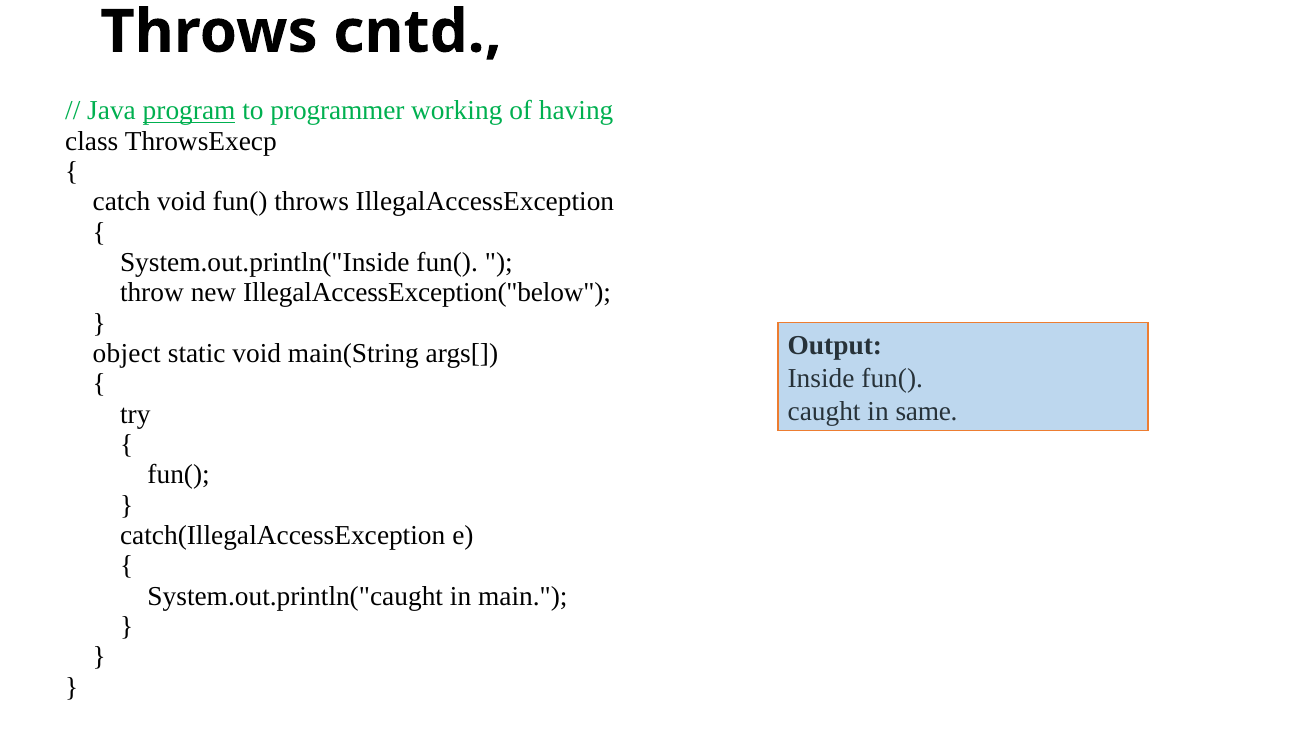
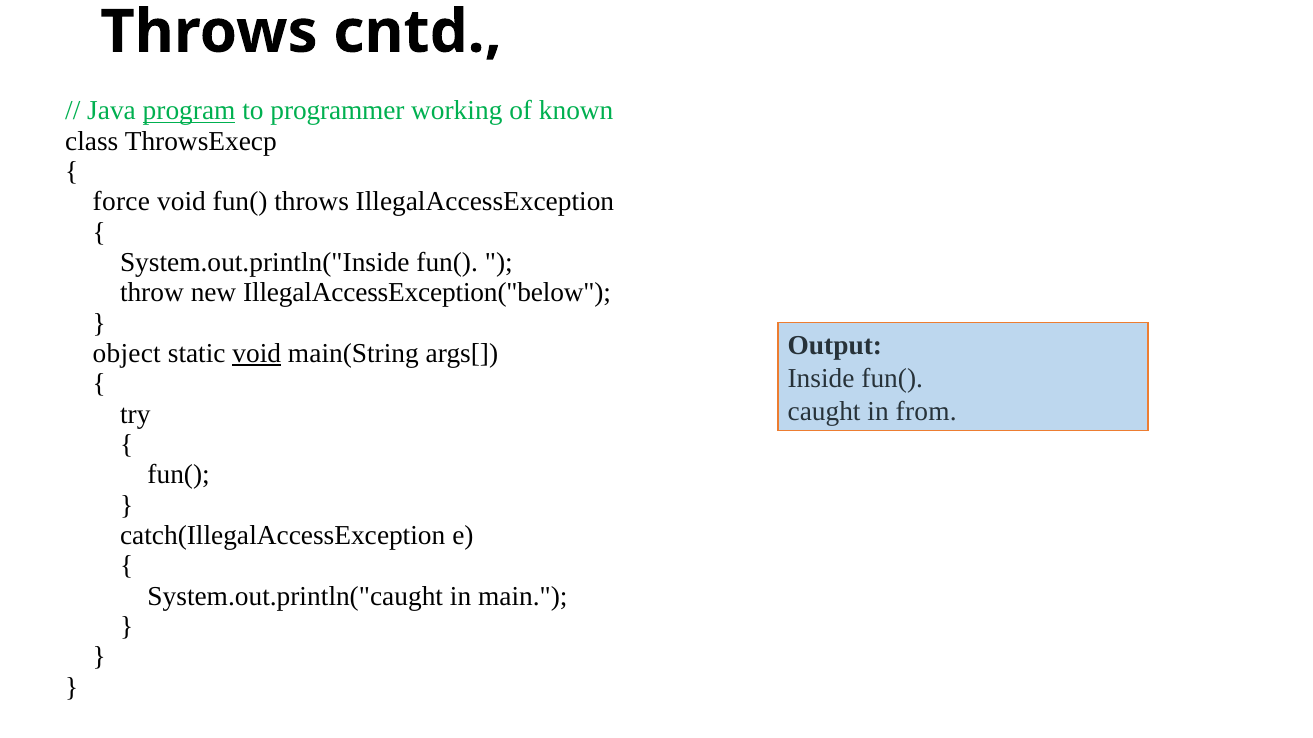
having: having -> known (576, 111)
catch: catch -> force (121, 202)
void underline: none -> present (257, 354)
same: same -> from (926, 411)
